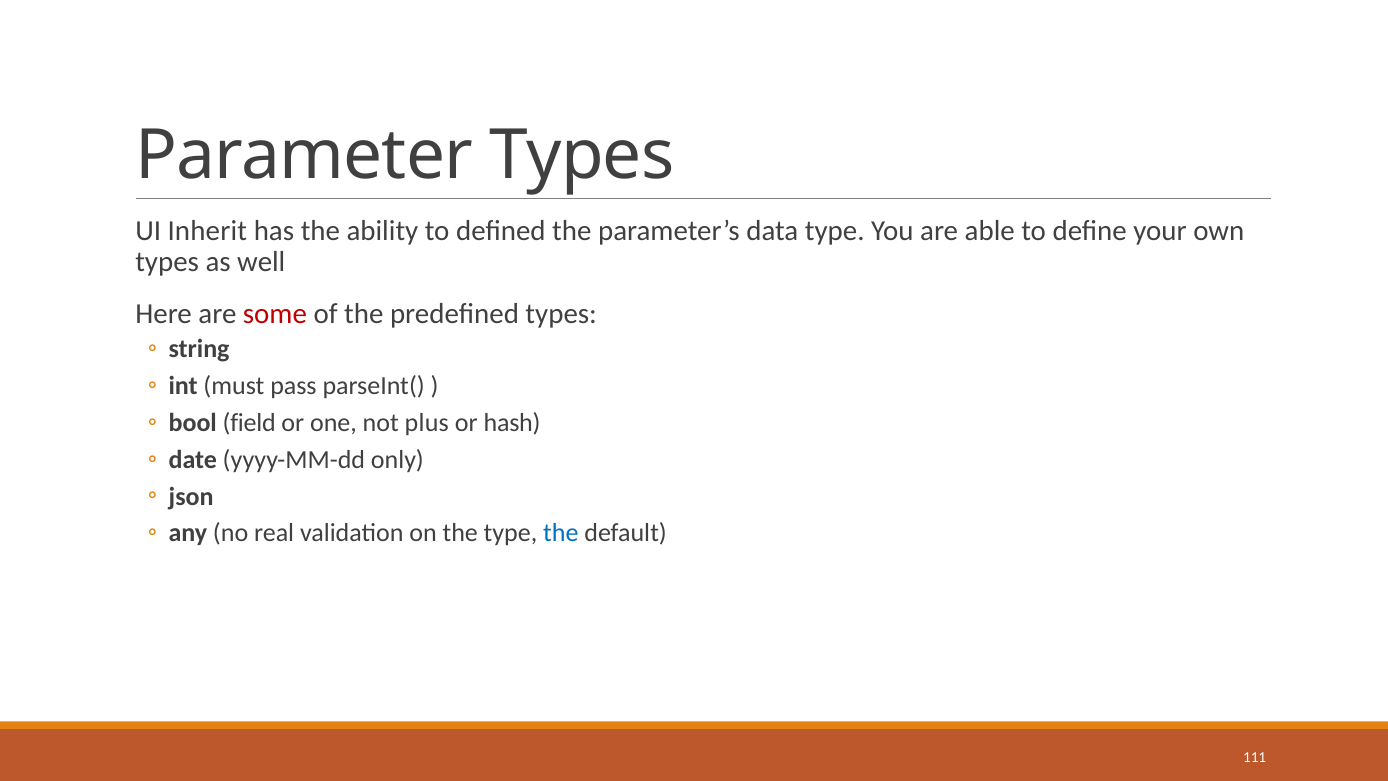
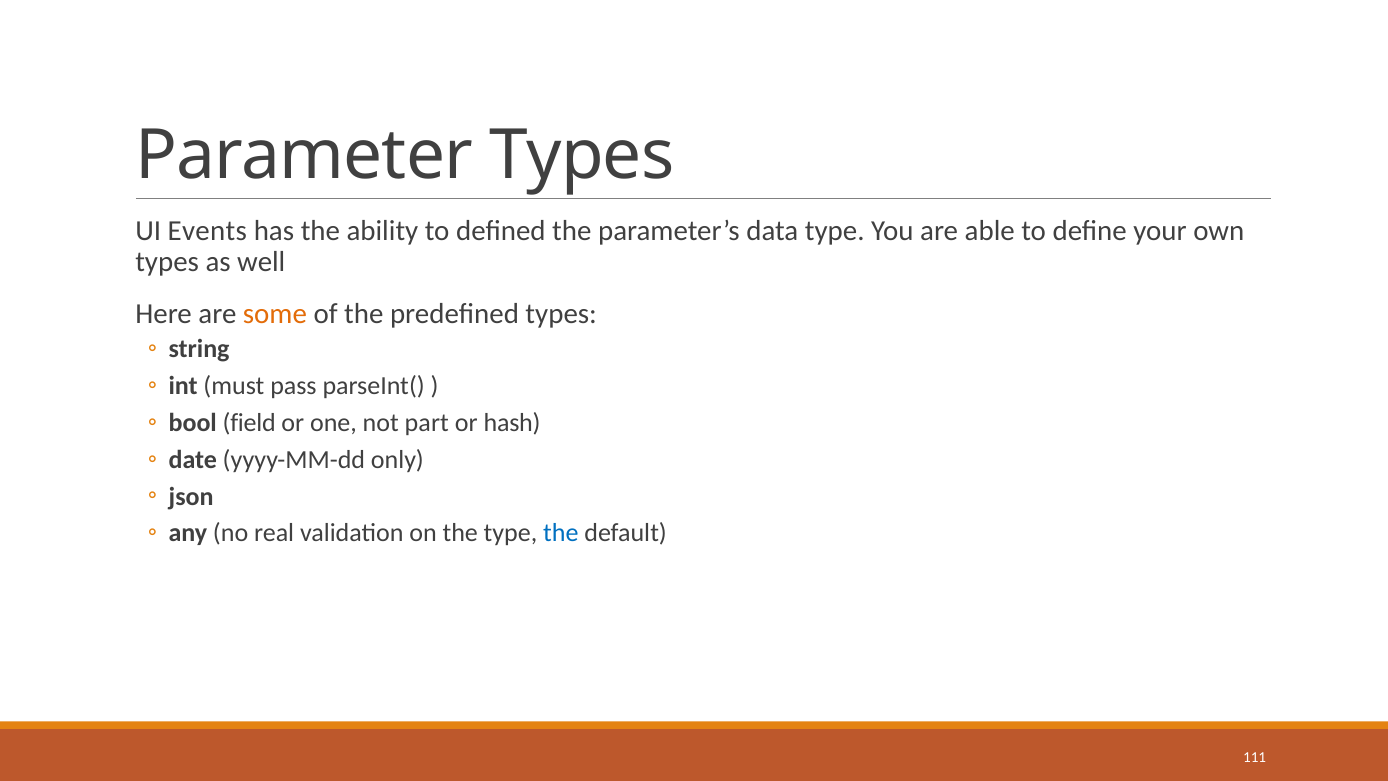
Inherit: Inherit -> Events (207, 231)
some colour: red -> orange (275, 314)
plus: plus -> part (427, 423)
